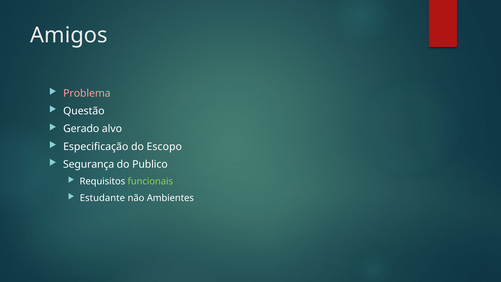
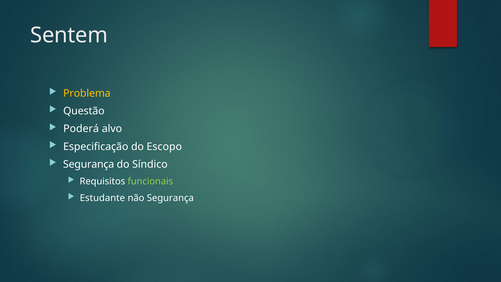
Amigos: Amigos -> Sentem (69, 35)
Problema colour: pink -> yellow (87, 93)
Gerado: Gerado -> Poderá (81, 129)
Publico: Publico -> Síndico (150, 164)
não Ambientes: Ambientes -> Segurança (170, 198)
